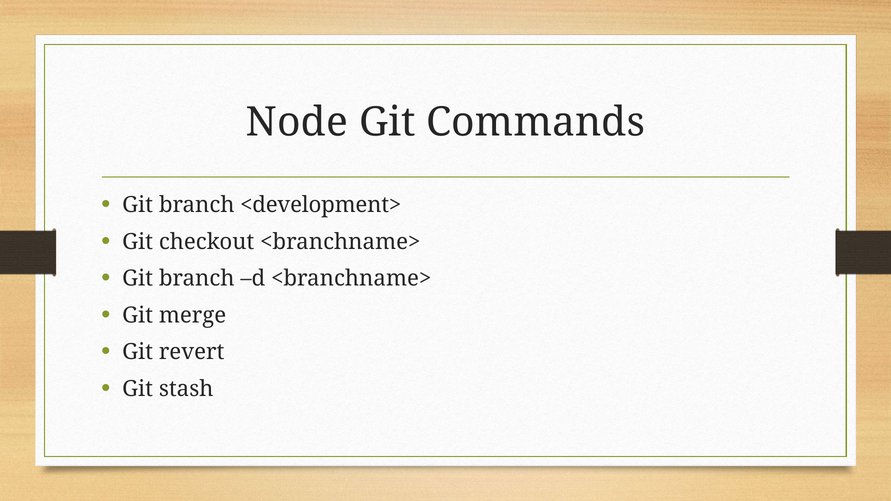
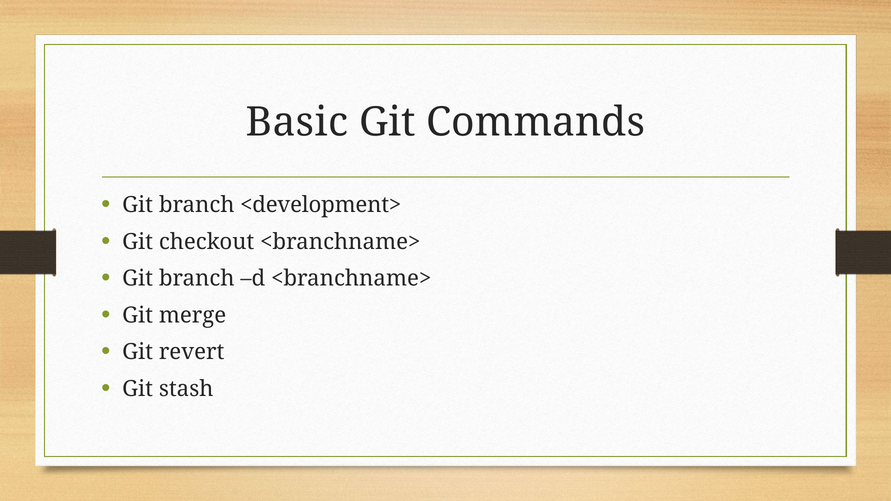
Node: Node -> Basic (297, 122)
